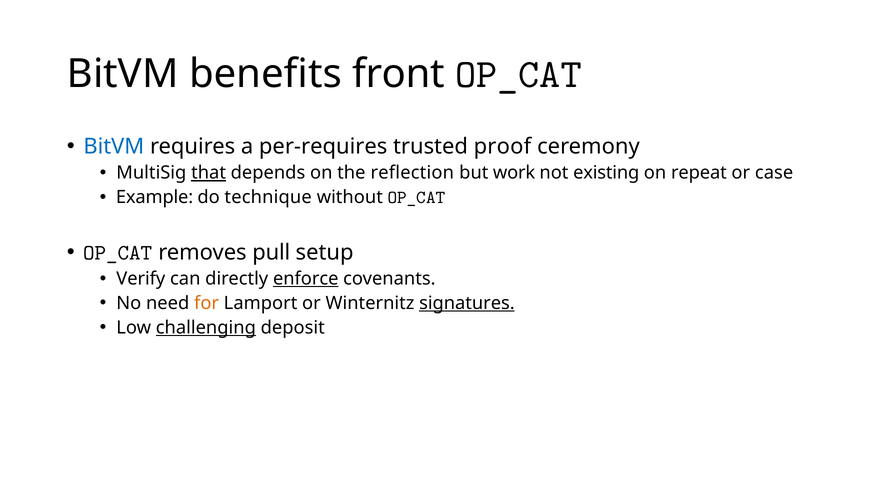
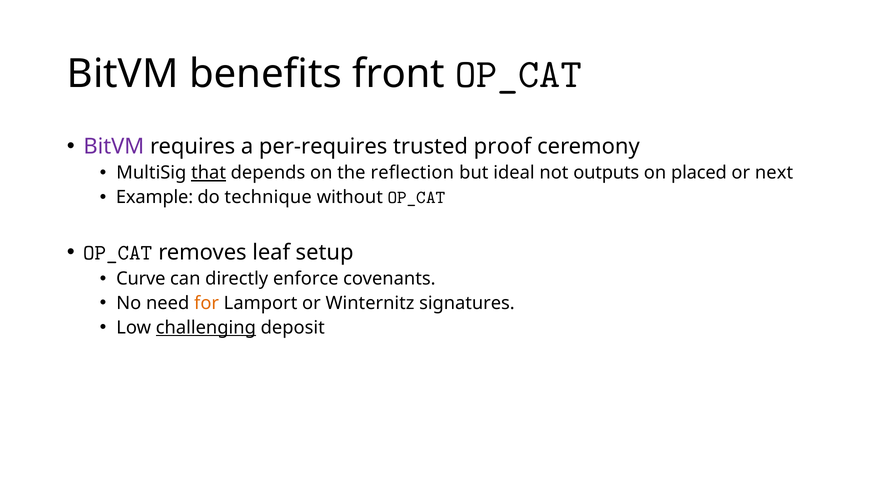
BitVM colour: blue -> purple (114, 146)
work: work -> ideal (514, 173)
existing: existing -> outputs (606, 173)
repeat: repeat -> placed (699, 173)
case: case -> next (774, 173)
pull: pull -> leaf (271, 252)
Verify: Verify -> Curve (141, 279)
enforce underline: present -> none (306, 279)
signatures underline: present -> none (467, 303)
